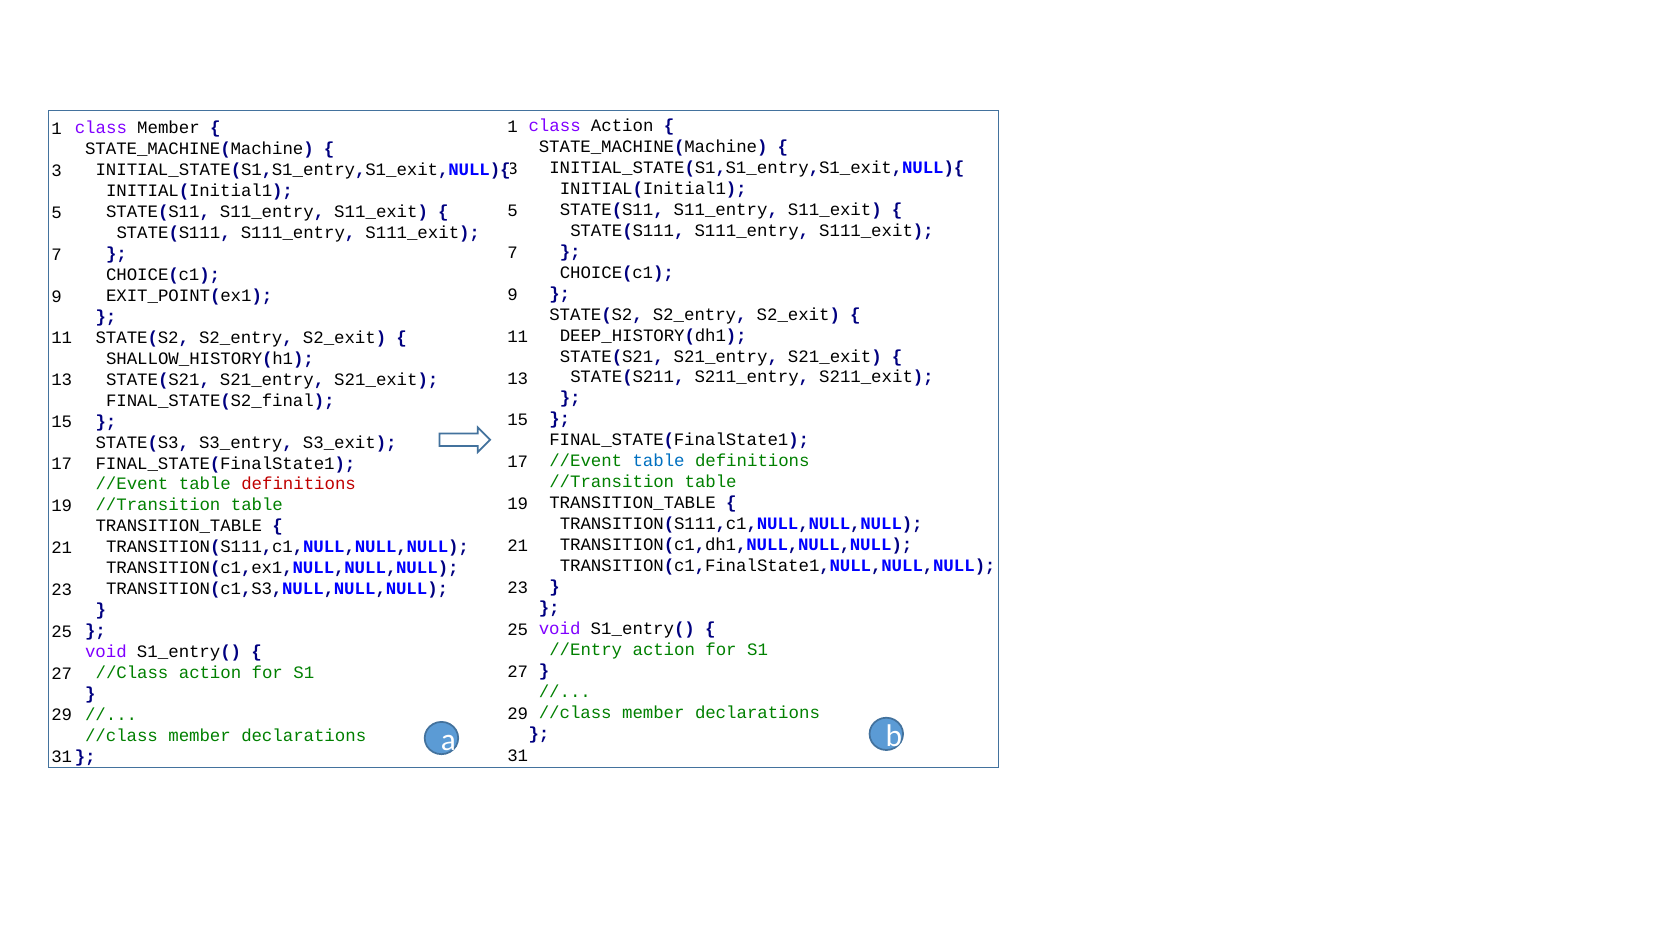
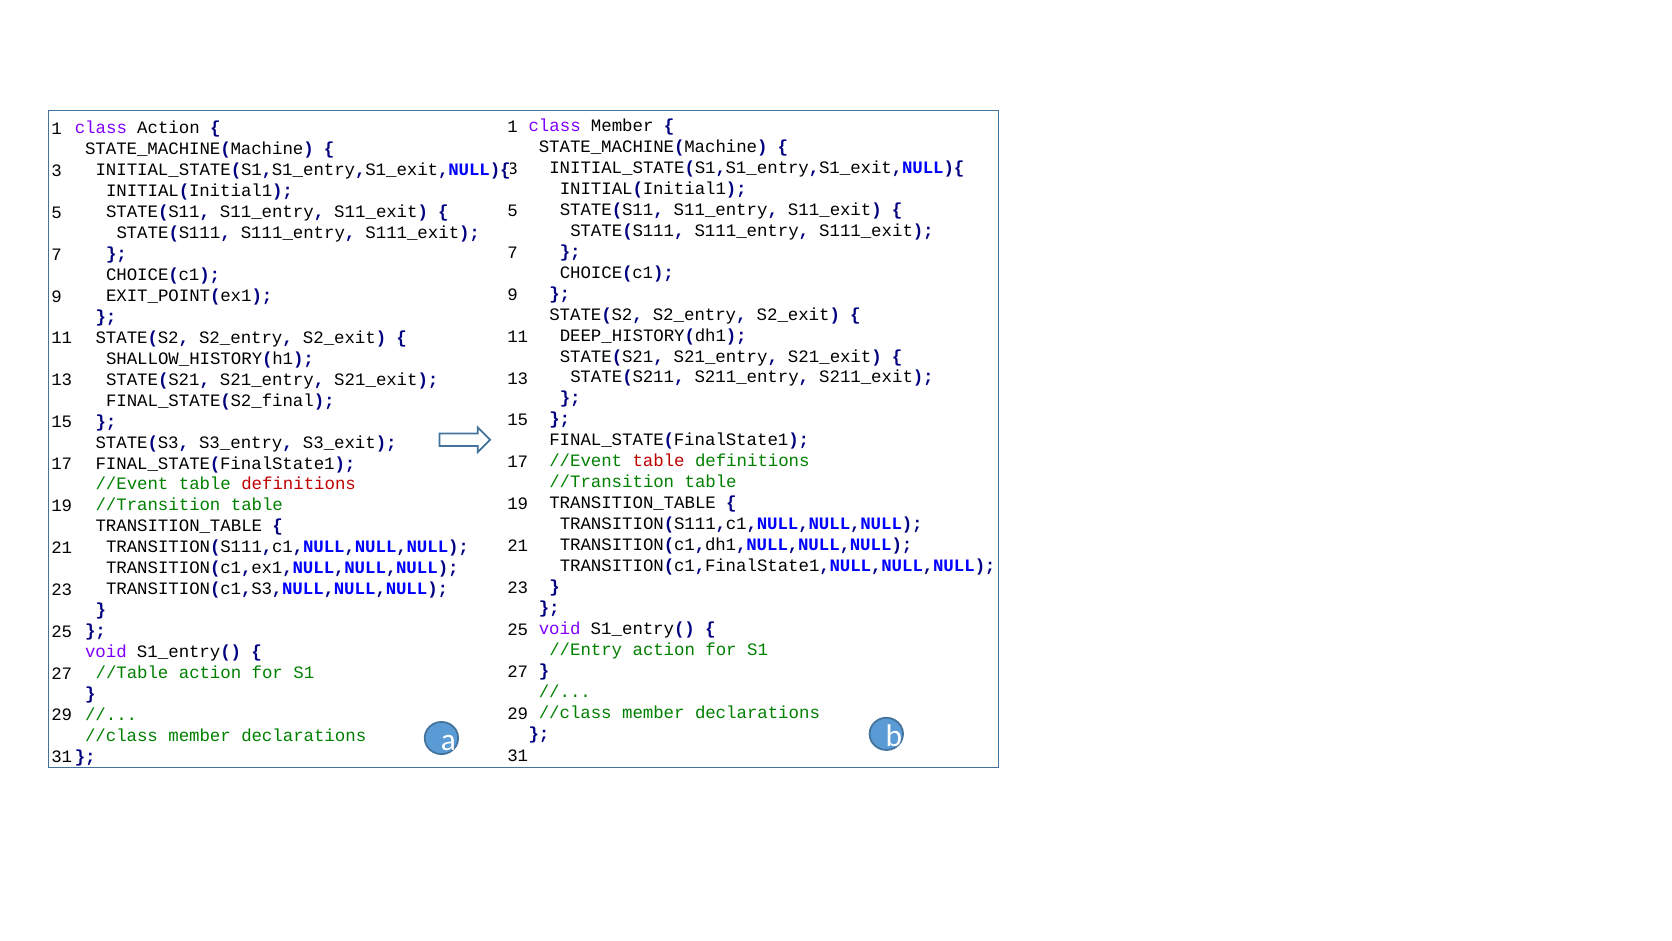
class Action: Action -> Member (622, 126)
class Member: Member -> Action (168, 128)
table colour: blue -> red (659, 461)
//Class: //Class -> //Table (132, 672)
